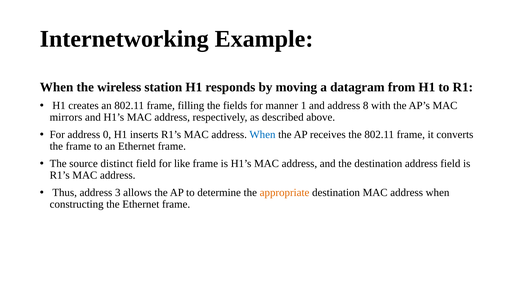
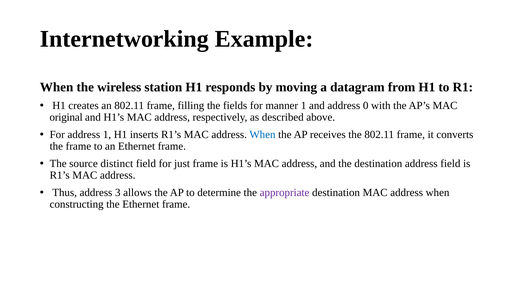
8: 8 -> 0 (366, 106)
mirrors: mirrors -> original (66, 117)
address 0: 0 -> 1 (107, 135)
like: like -> just (182, 164)
appropriate colour: orange -> purple (285, 193)
